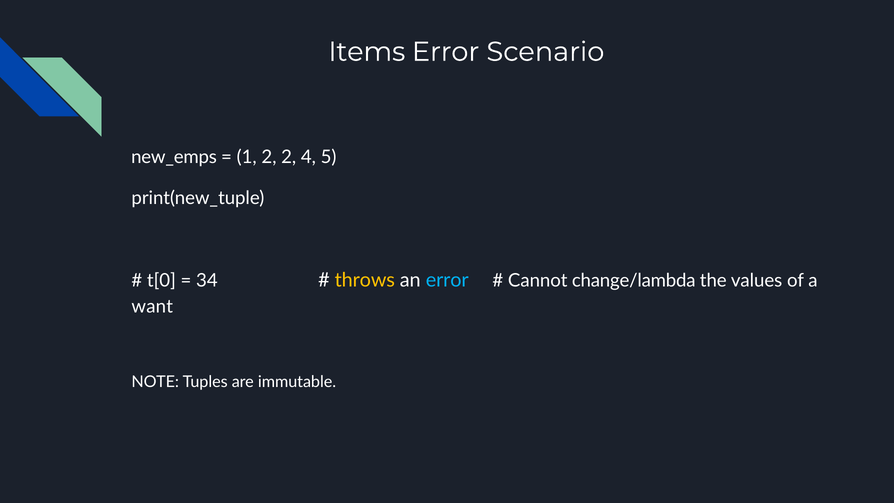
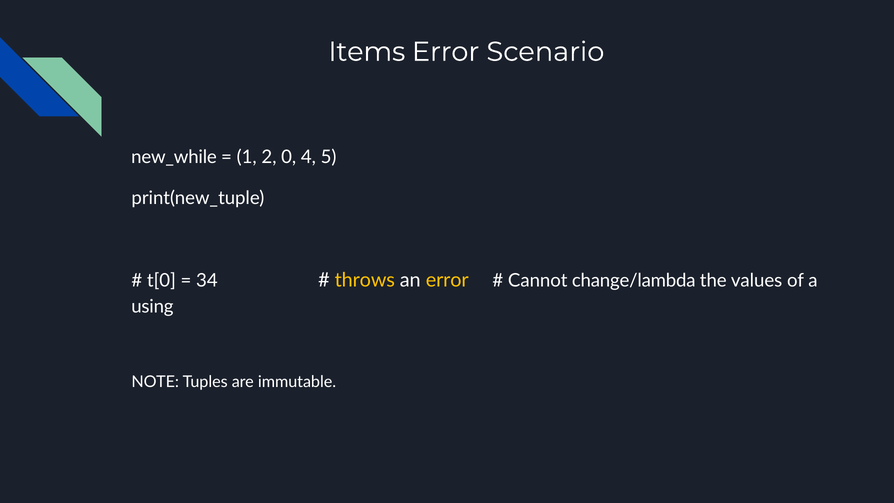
new_emps: new_emps -> new_while (174, 157)
2 2: 2 -> 0 (289, 157)
error colour: light blue -> yellow (447, 280)
want: want -> using (152, 306)
